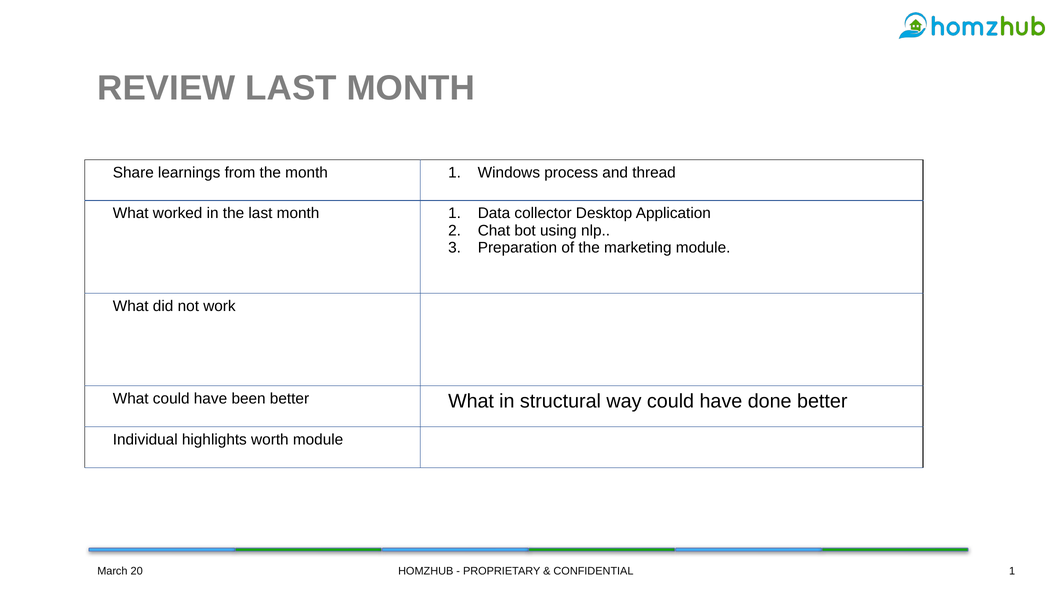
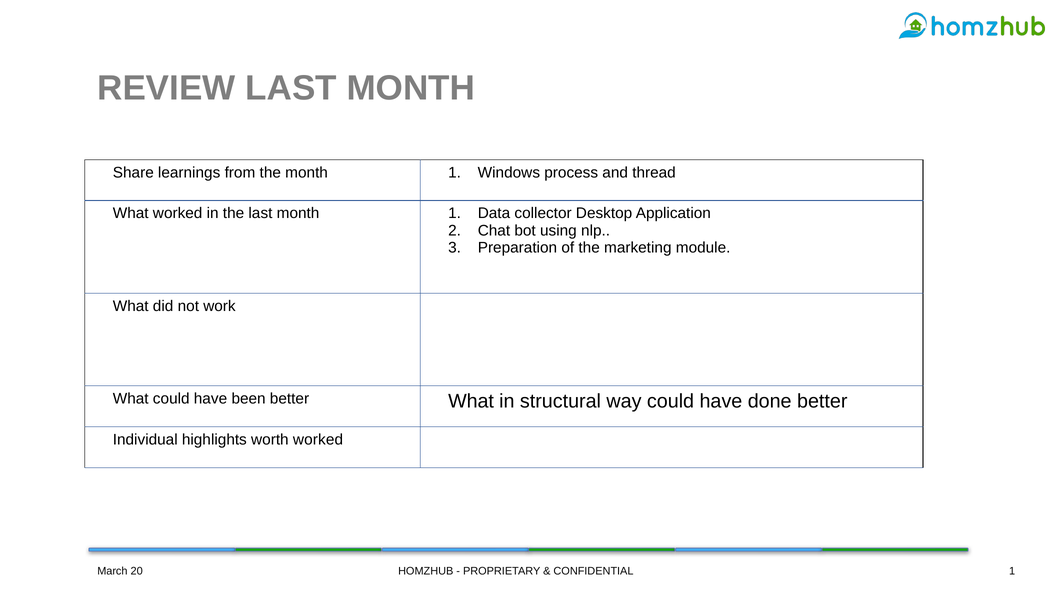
worth module: module -> worked (318, 439)
